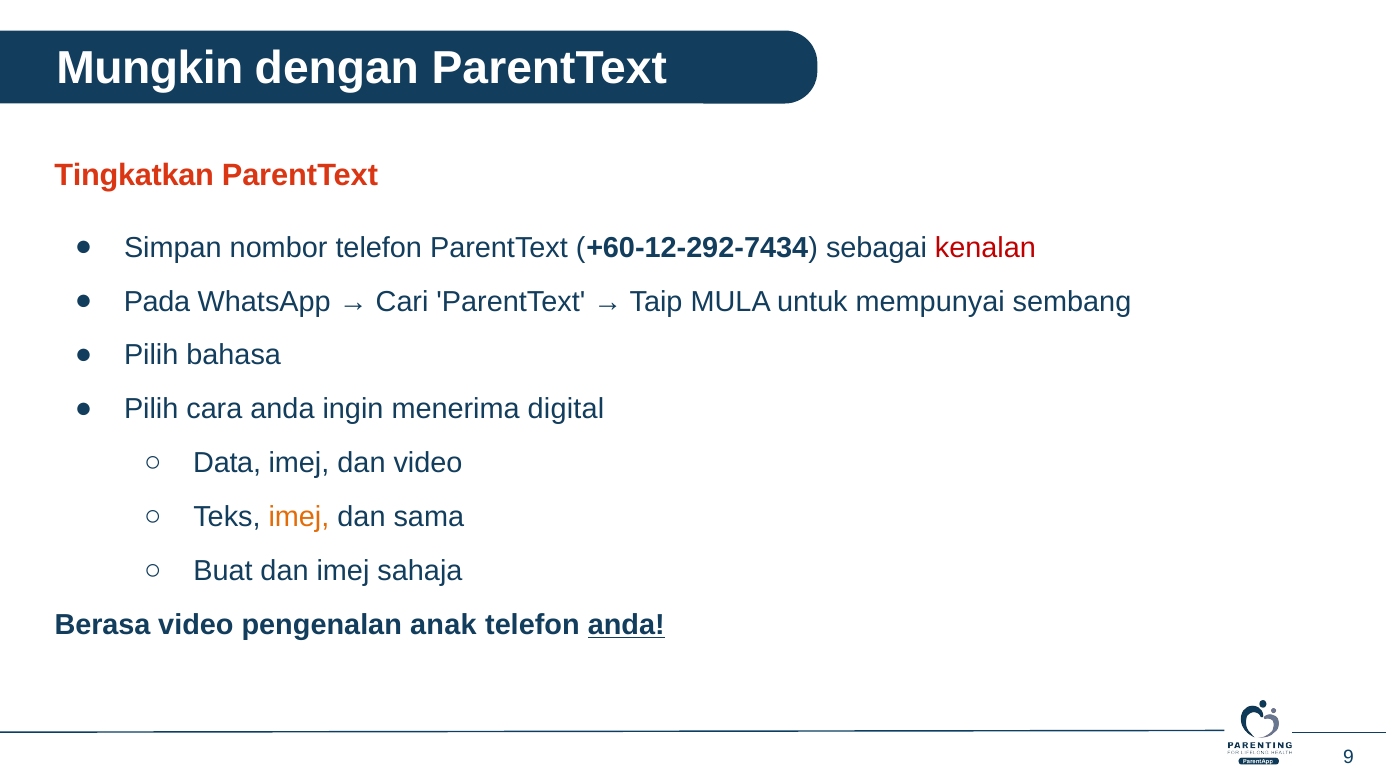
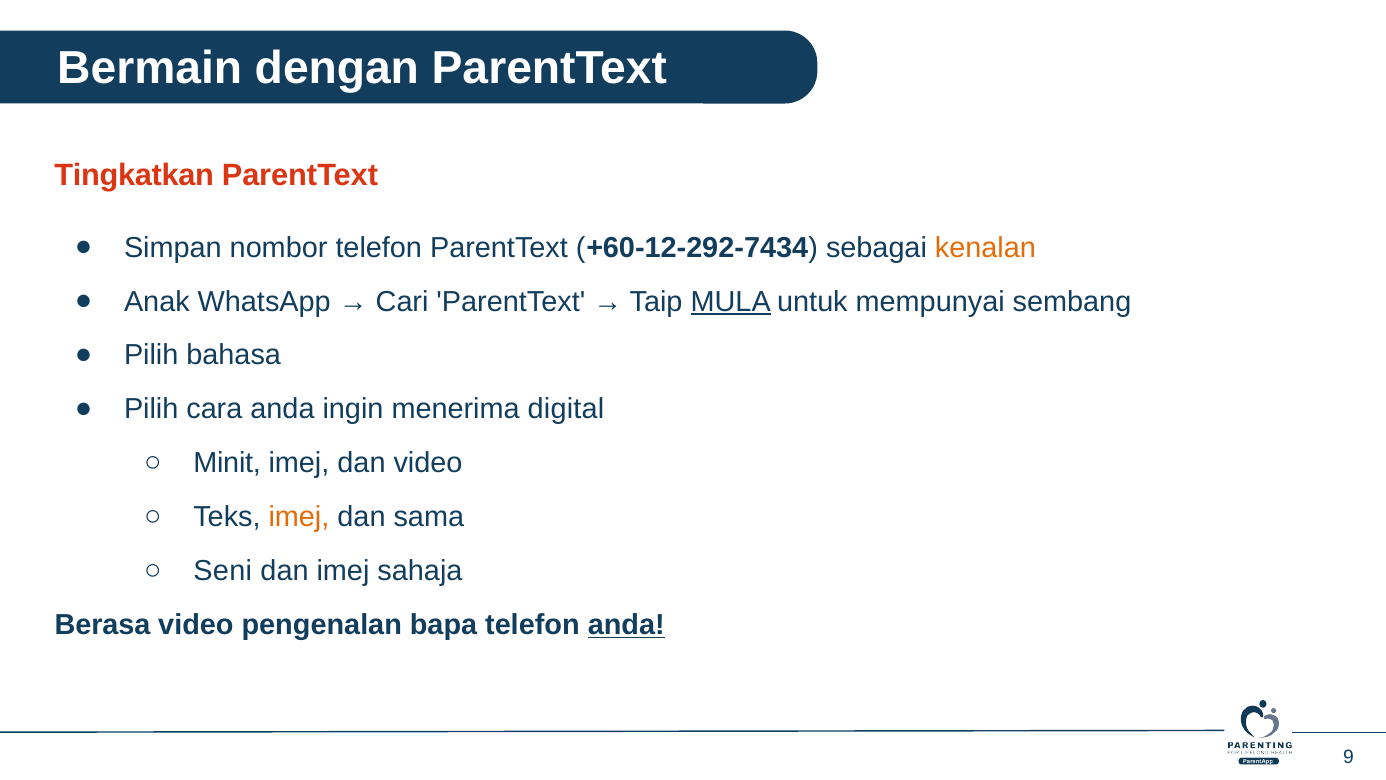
Mungkin: Mungkin -> Bermain (150, 68)
kenalan colour: red -> orange (985, 247)
Pada: Pada -> Anak (157, 301)
MULA underline: none -> present (731, 301)
Data: Data -> Minit (227, 463)
Buat: Buat -> Seni (223, 571)
anak: anak -> bapa (444, 625)
